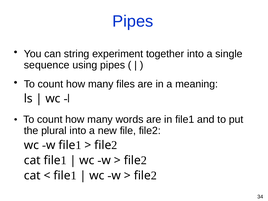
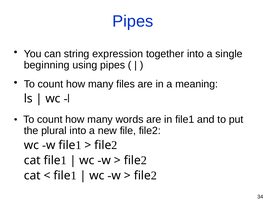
experiment: experiment -> expression (118, 54)
sequence: sequence -> beginning (47, 65)
